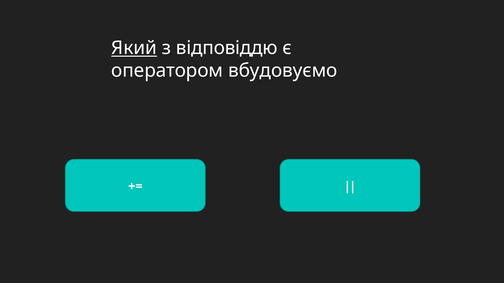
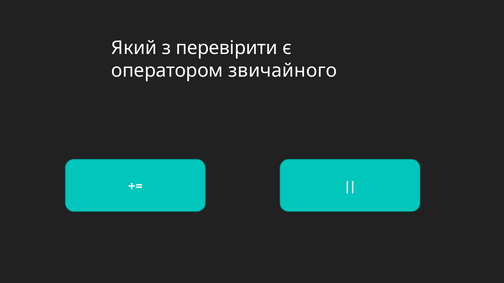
Який underline: present -> none (134, 48)
відповіддю: відповіддю -> перевірити (227, 48)
вбудовуємо: вбудовуємо -> звичайного (283, 71)
